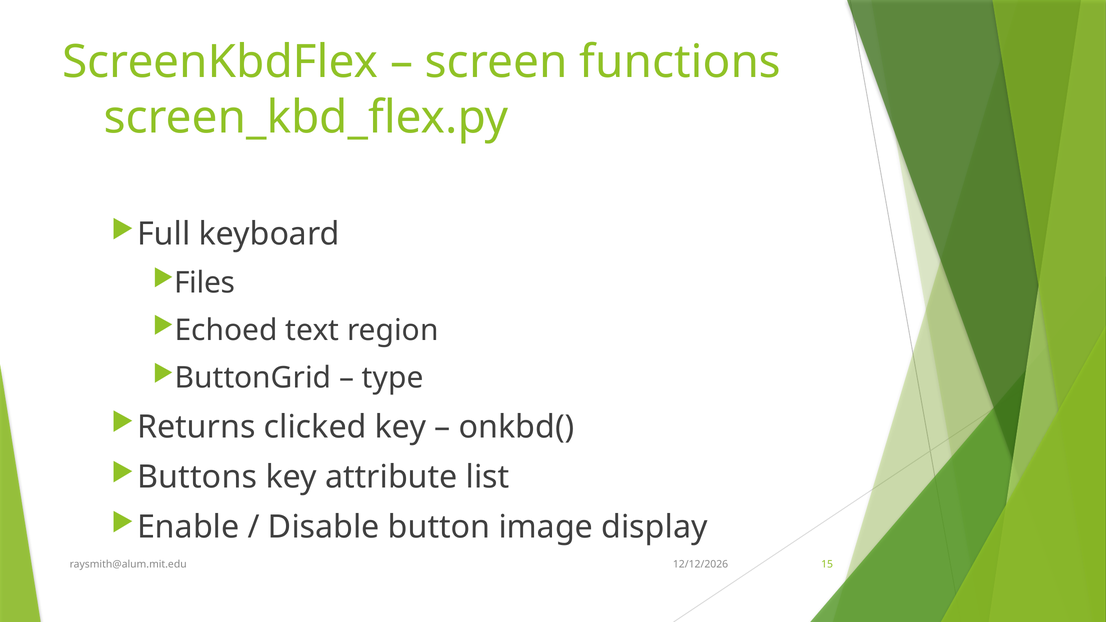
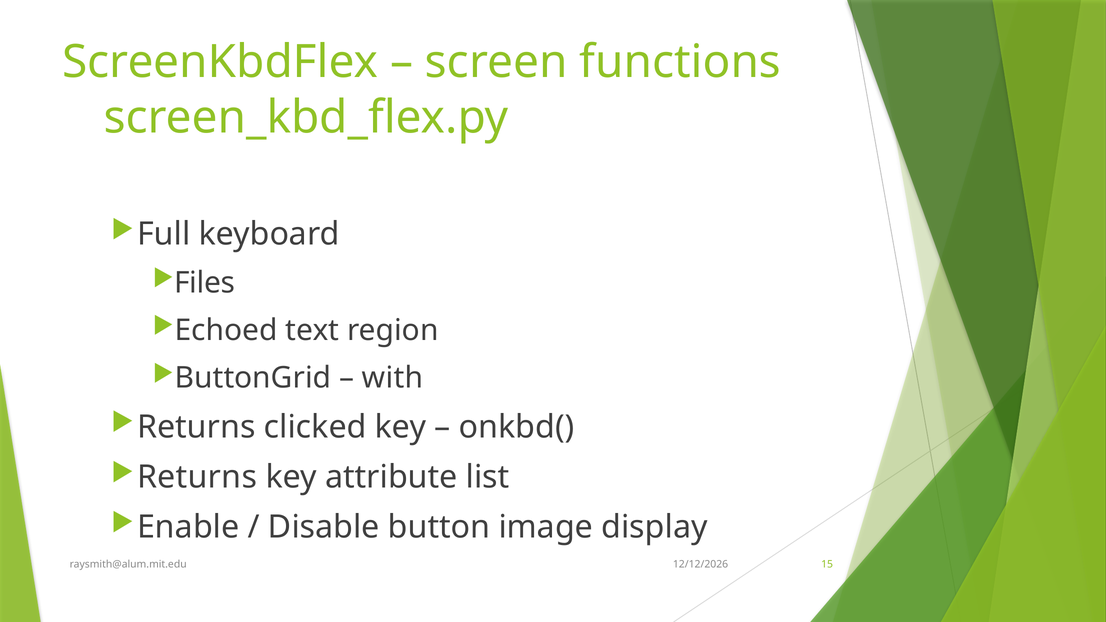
type: type -> with (393, 378)
Buttons: Buttons -> Returns (197, 477)
